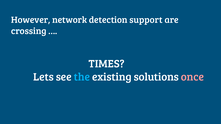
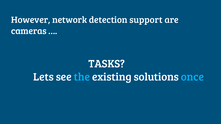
crossing: crossing -> cameras (29, 31)
TIMES: TIMES -> TASKS (107, 64)
once colour: pink -> light blue (193, 77)
